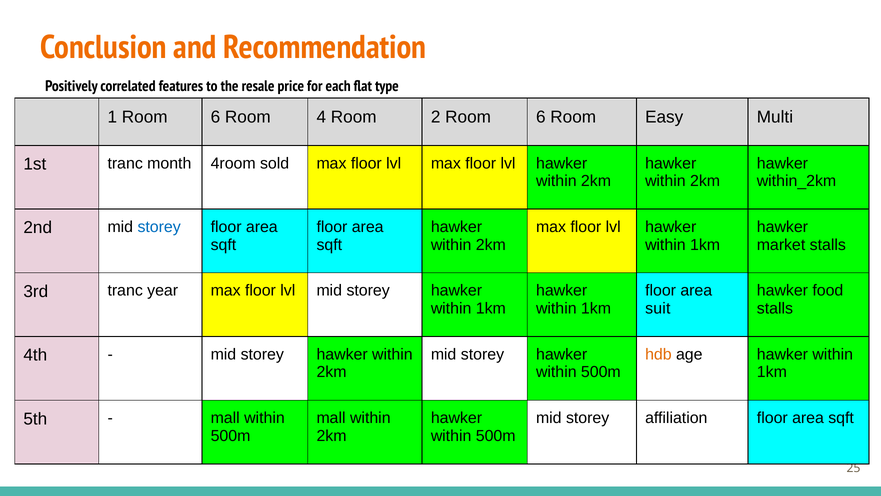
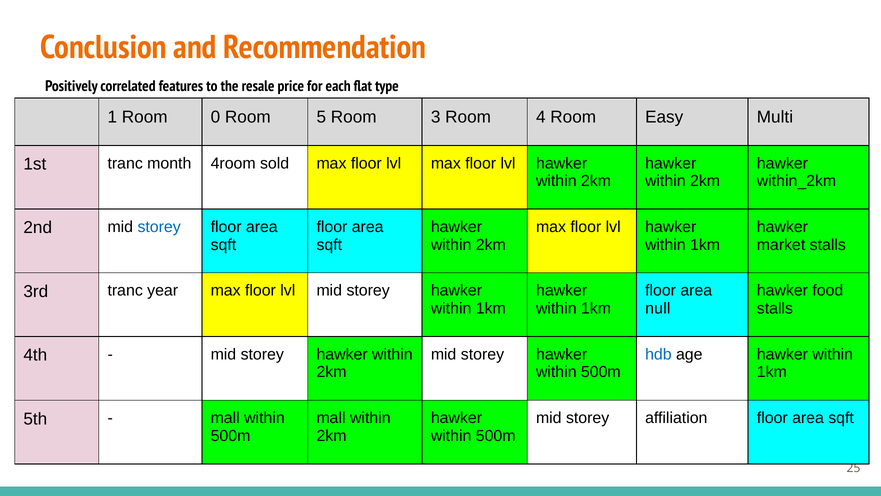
1 Room 6: 6 -> 0 (215, 117)
4: 4 -> 5 (321, 117)
2: 2 -> 3 (436, 117)
6: 6 -> 4 (541, 117)
suit: suit -> null (658, 308)
hdb colour: orange -> blue (658, 354)
